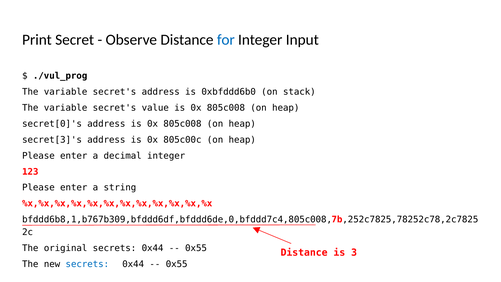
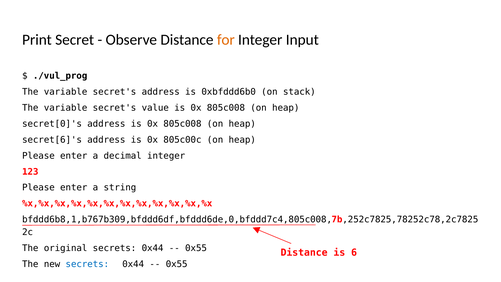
for colour: blue -> orange (226, 40)
secret[3]'s: secret[3]'s -> secret[6]'s (52, 140)
3: 3 -> 6 (354, 253)
